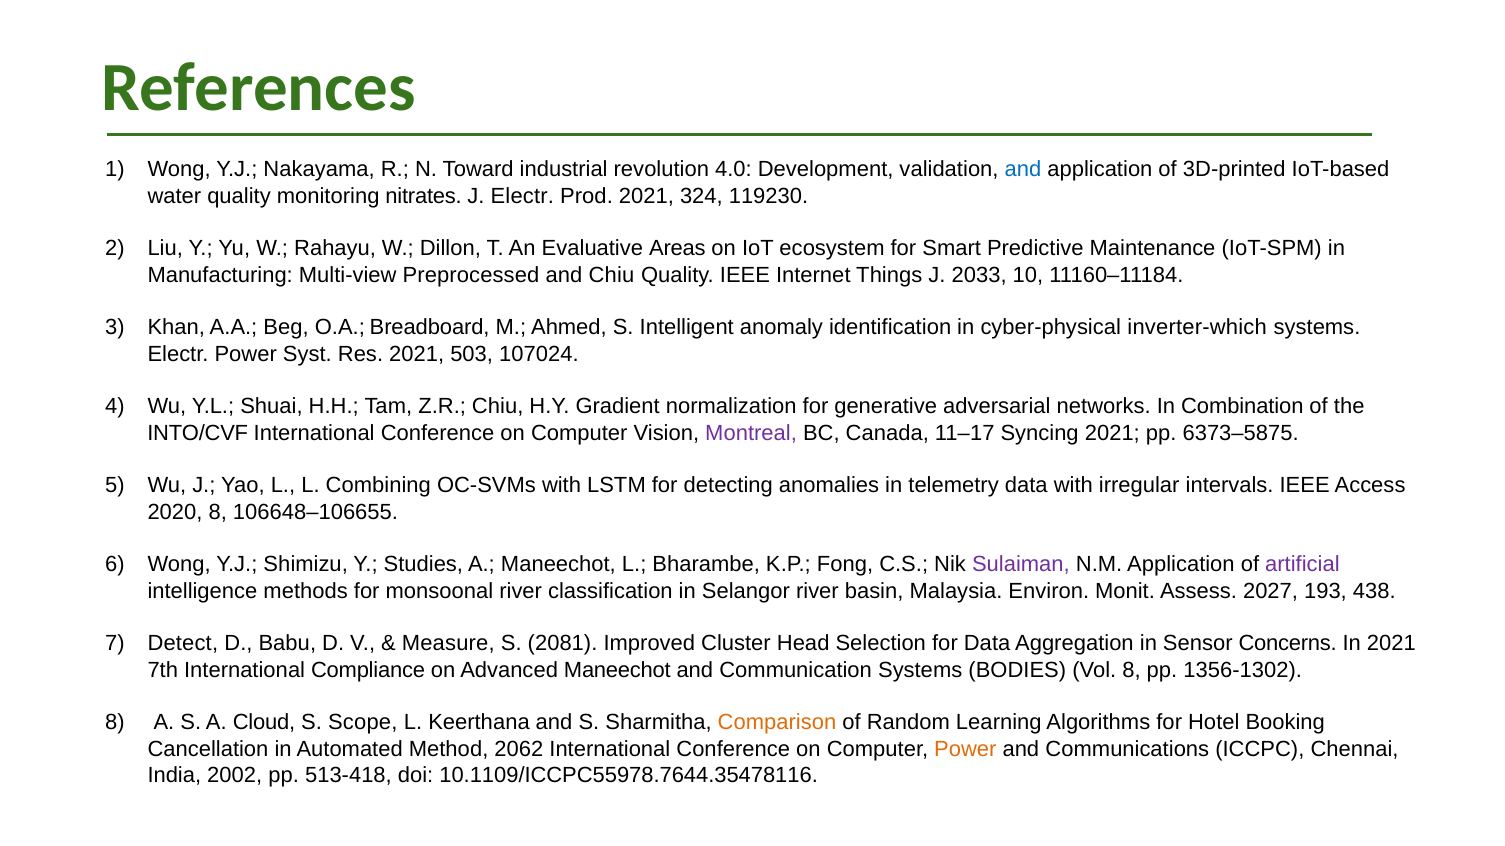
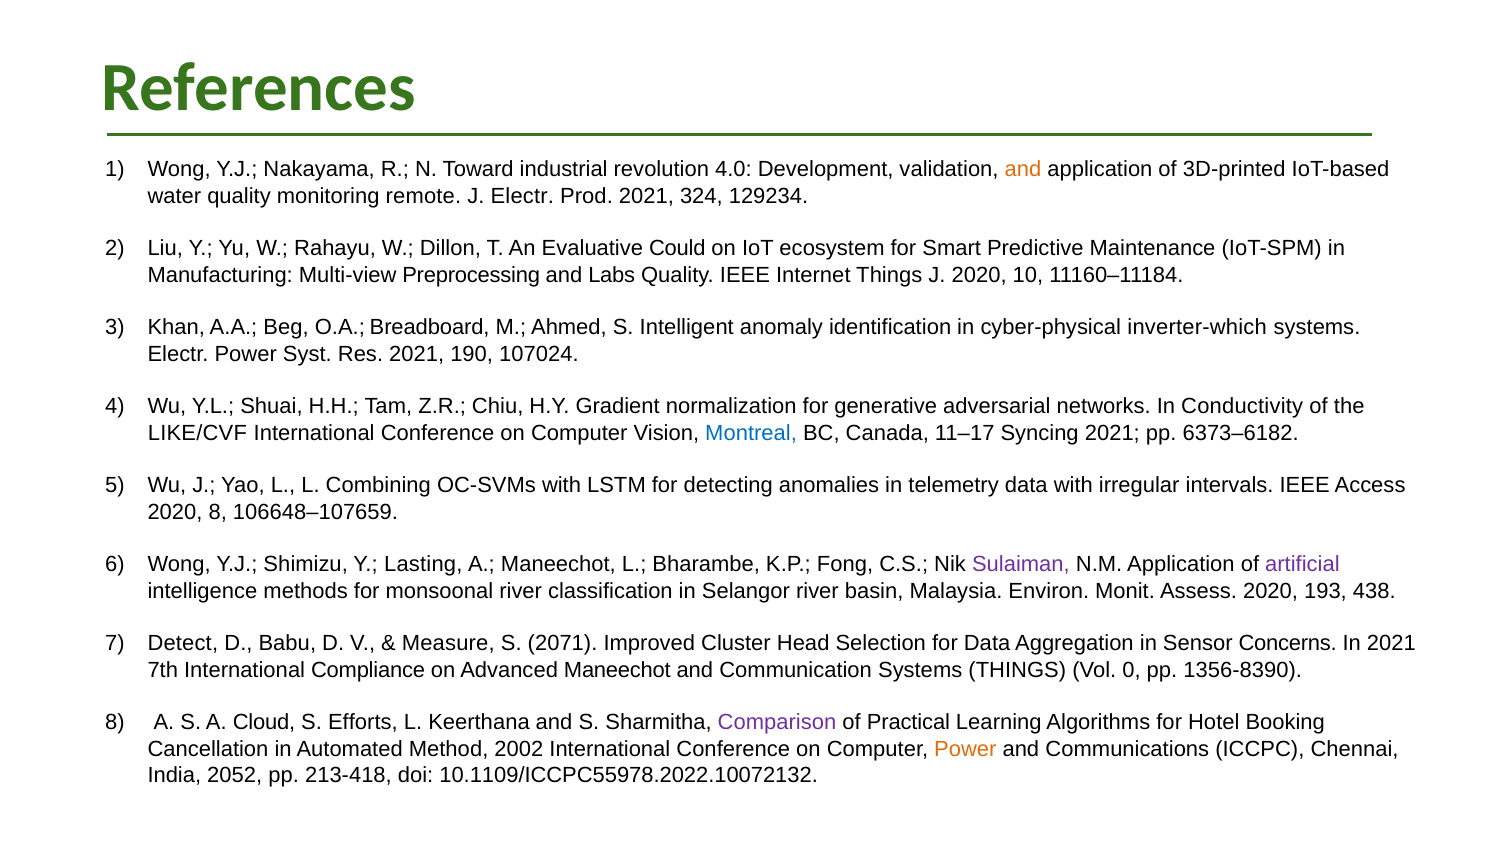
and colour: blue -> orange (1023, 170)
nitrates: nitrates -> remote (423, 196)
119230: 119230 -> 129234 (768, 196)
Areas: Areas -> Could (677, 249)
Preprocessed: Preprocessed -> Preprocessing (471, 275)
and Chiu: Chiu -> Labs (612, 275)
J 2033: 2033 -> 2020 (979, 275)
503: 503 -> 190 (472, 354)
Combination: Combination -> Conductivity (1242, 407)
INTO/CVF: INTO/CVF -> LIKE/CVF (197, 433)
Montreal colour: purple -> blue (751, 433)
6373–5875: 6373–5875 -> 6373–6182 (1241, 433)
106648–106655: 106648–106655 -> 106648–107659 (315, 512)
Studies: Studies -> Lasting (423, 565)
Assess 2027: 2027 -> 2020 (1271, 591)
2081: 2081 -> 2071 (563, 644)
Systems BODIES: BODIES -> THINGS (1017, 670)
Vol 8: 8 -> 0 (1131, 670)
1356-1302: 1356-1302 -> 1356-8390 (1243, 670)
Scope: Scope -> Efforts (363, 723)
Comparison colour: orange -> purple (777, 723)
Random: Random -> Practical (908, 723)
2062: 2062 -> 2002 (519, 749)
2002: 2002 -> 2052 (235, 776)
513-418: 513-418 -> 213-418 (348, 776)
10.1109/ICCPC55978.7644.35478116: 10.1109/ICCPC55978.7644.35478116 -> 10.1109/ICCPC55978.2022.10072132 (629, 776)
